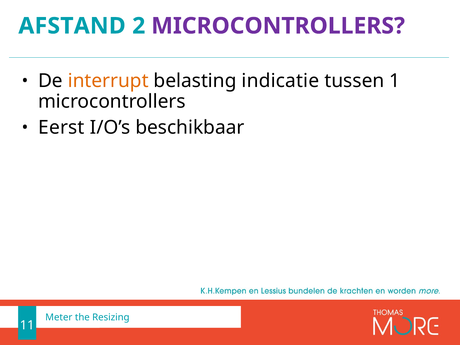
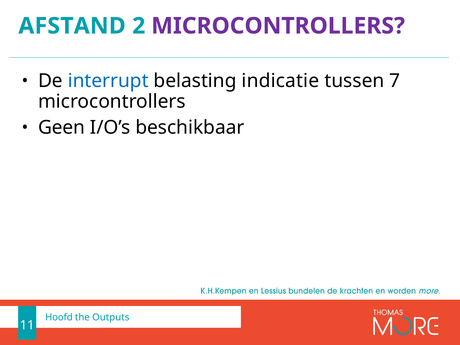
interrupt colour: orange -> blue (108, 81)
1: 1 -> 7 (395, 81)
Eerst: Eerst -> Geen (62, 127)
Meter: Meter -> Hoofd (59, 317)
Resizing: Resizing -> Outputs (111, 317)
